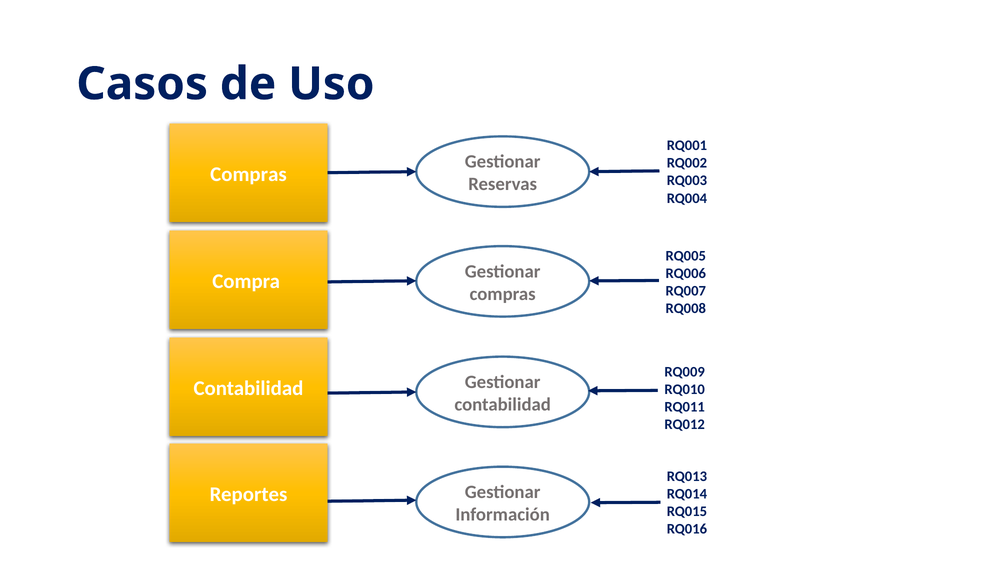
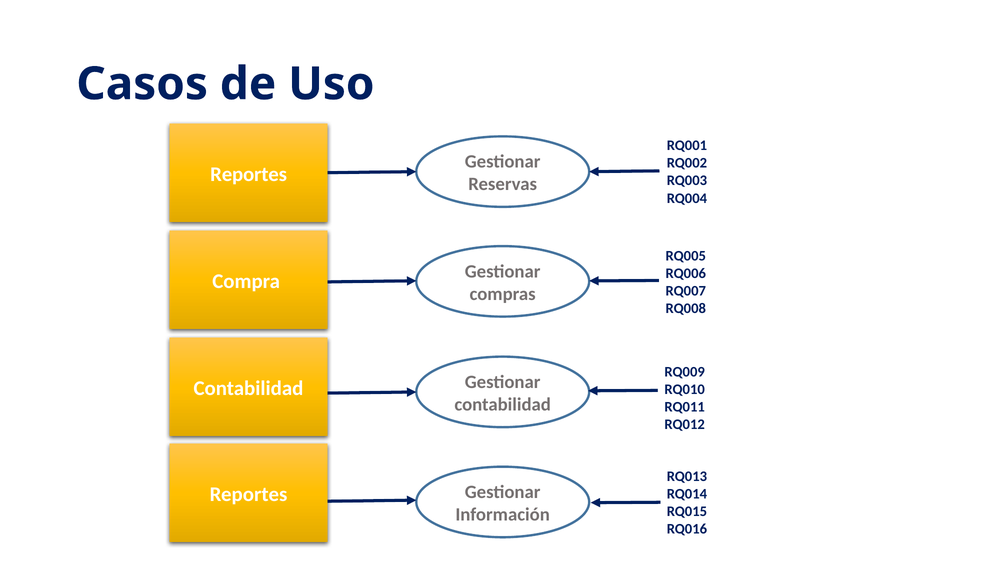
Compras: Compras -> Reportes (249, 174)
